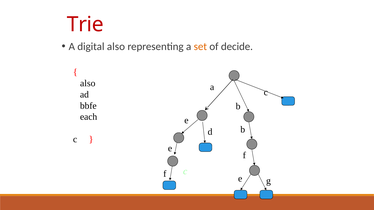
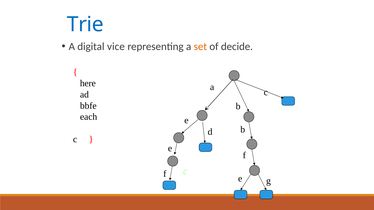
Trie colour: red -> blue (85, 24)
digital also: also -> vice (116, 47)
also: also -> here (88, 83)
